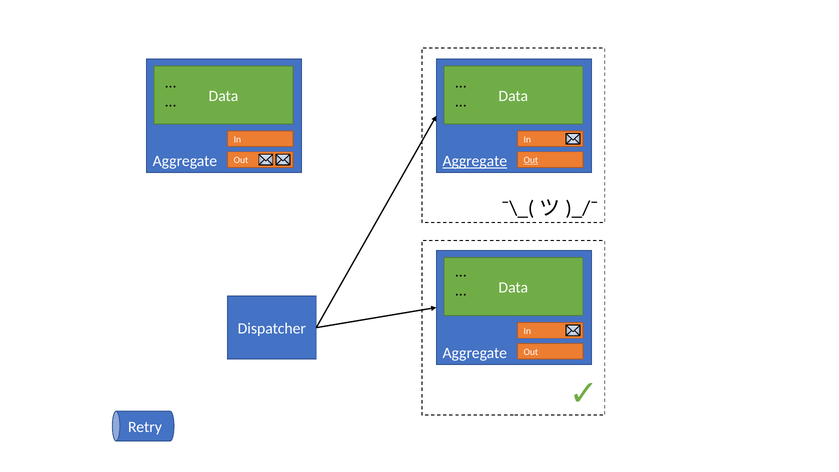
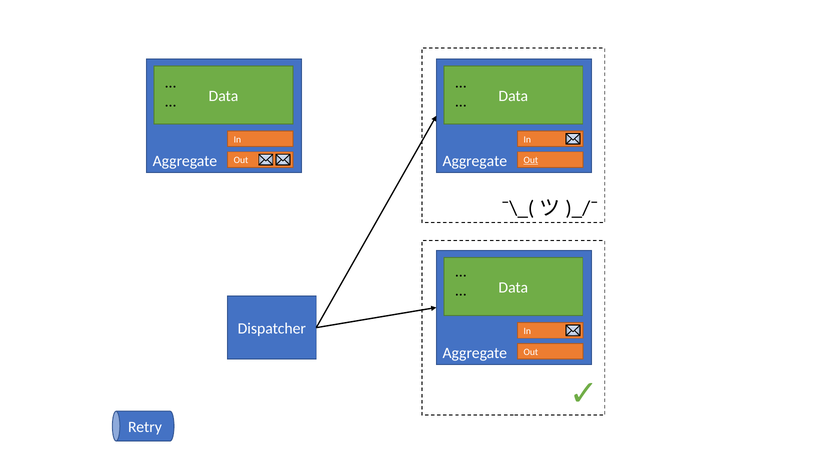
Aggregate underline: present -> none (475, 161)
